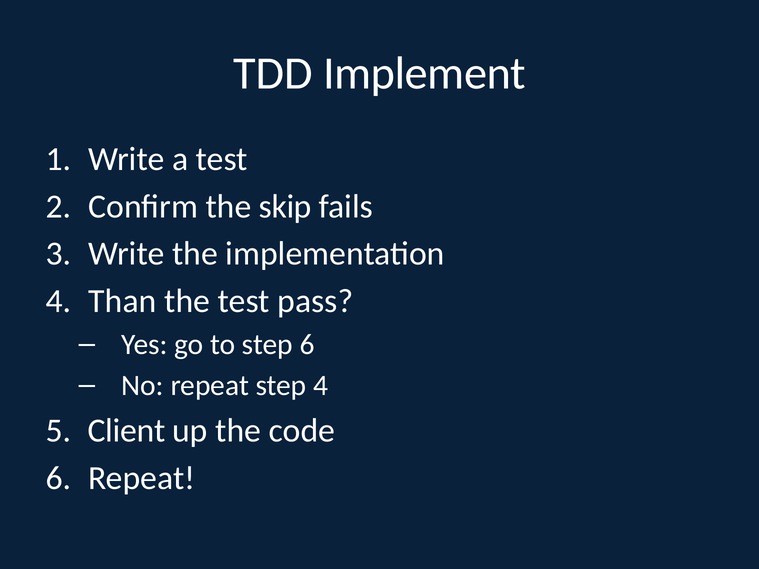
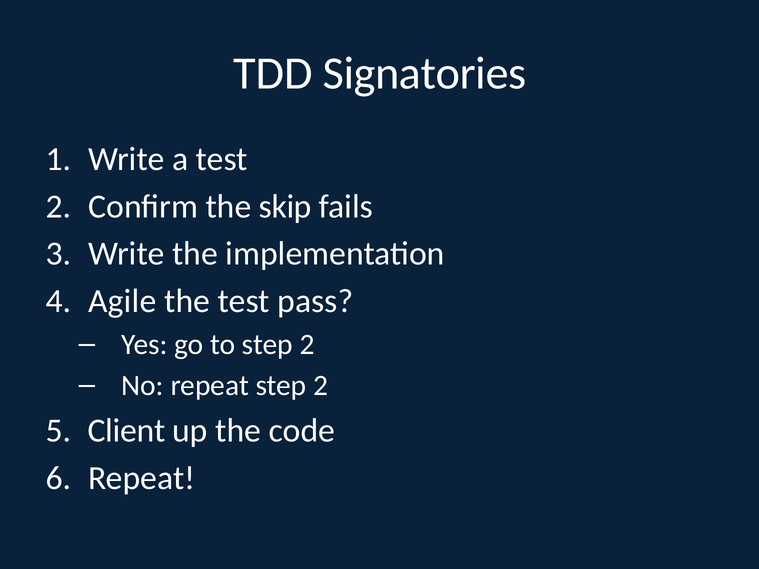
Implement: Implement -> Signatories (425, 73)
Than: Than -> Agile (122, 301)
to step 6: 6 -> 2 (307, 345)
repeat step 4: 4 -> 2 (321, 386)
